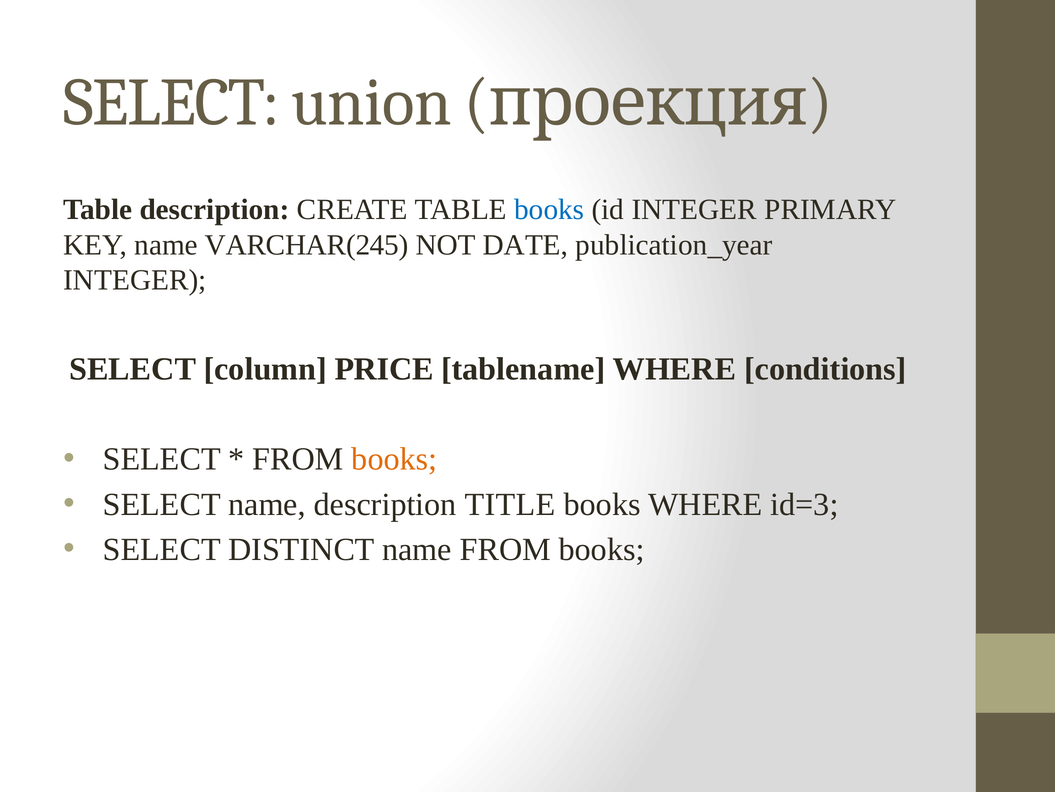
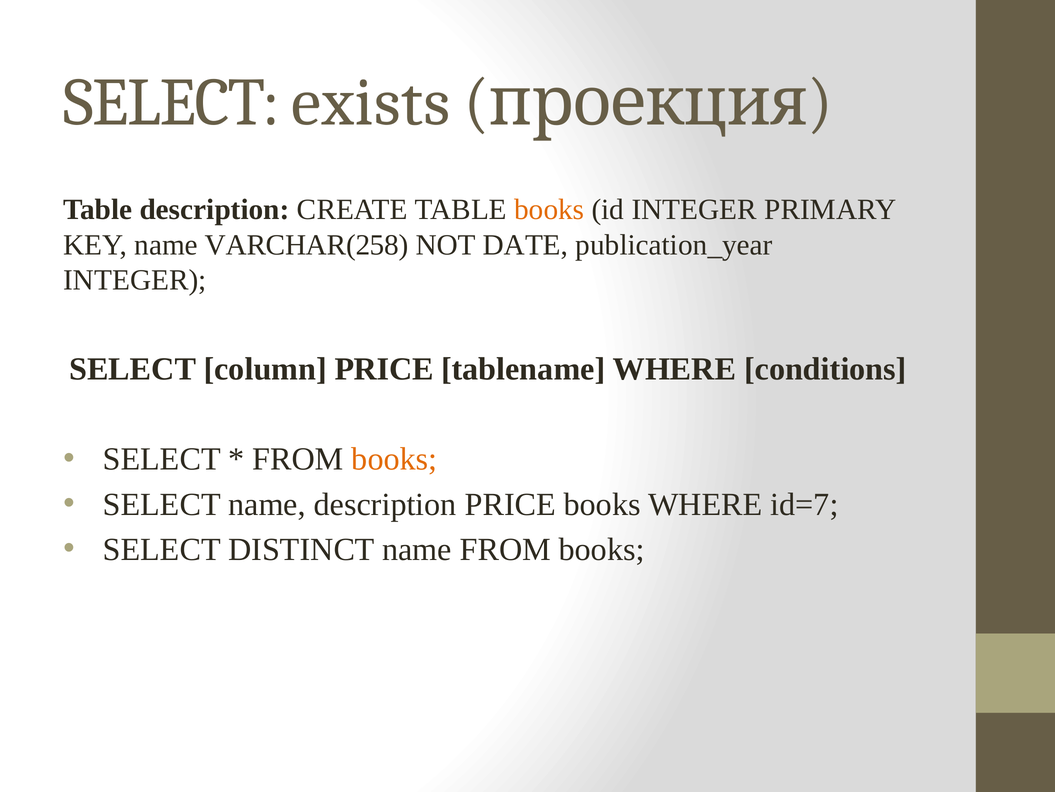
union: union -> exists (371, 102)
books colour: blue -> orange (549, 210)
VARCHAR(245: VARCHAR(245 -> VARCHAR(258 (307, 245)
description TITLE: TITLE -> PRICE (510, 504)
id=3: id=3 -> id=7 (804, 504)
